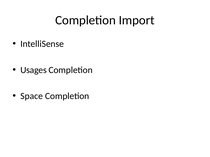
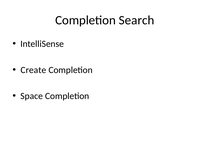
Import: Import -> Search (137, 20)
Usages: Usages -> Create (33, 70)
